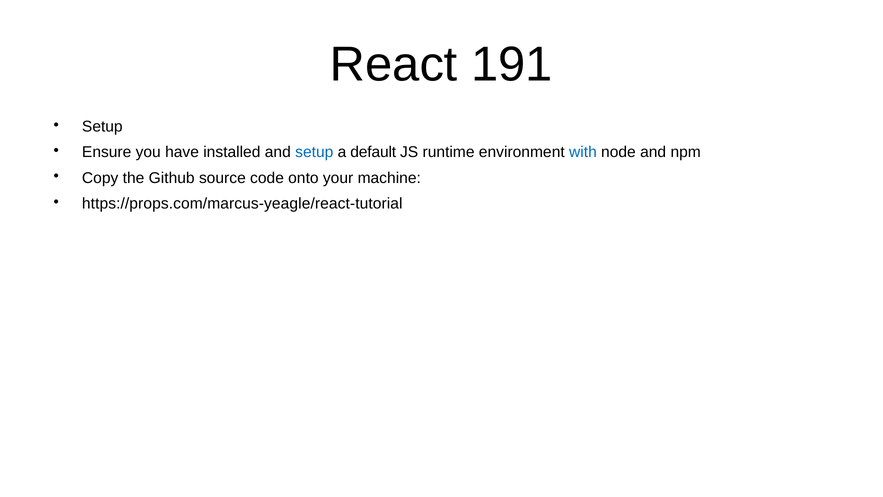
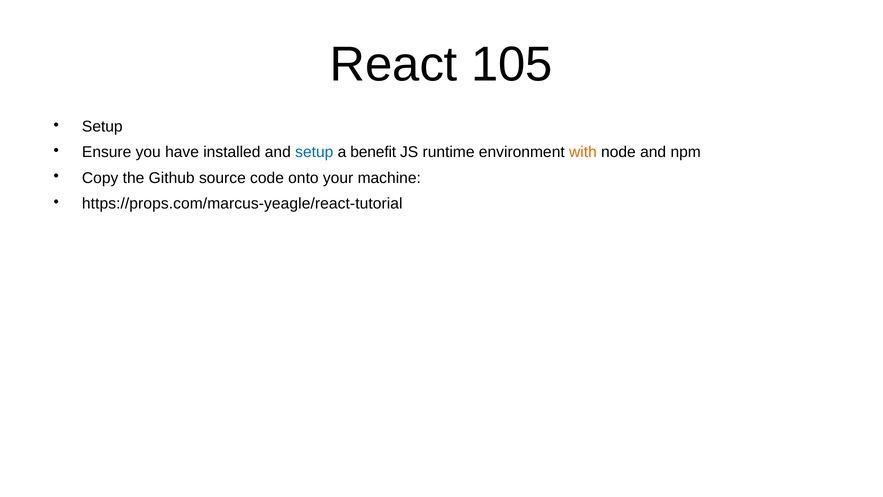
191: 191 -> 105 (512, 65)
default: default -> benefit (373, 152)
with colour: blue -> orange (583, 152)
